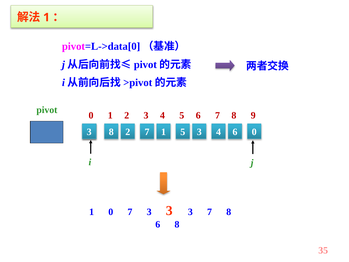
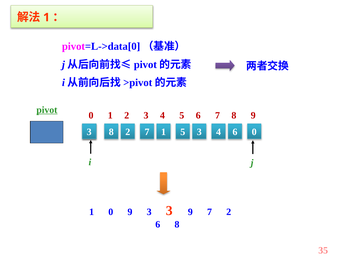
pivot underline: none -> present (47, 110)
1 0 7: 7 -> 9 (130, 212)
3 3 3: 3 -> 9 (190, 212)
7 8: 8 -> 2 (229, 212)
